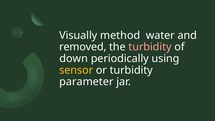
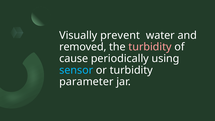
method: method -> prevent (120, 35)
down: down -> cause (74, 59)
sensor colour: yellow -> light blue (76, 70)
